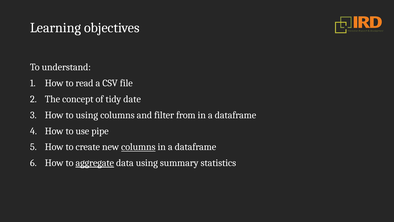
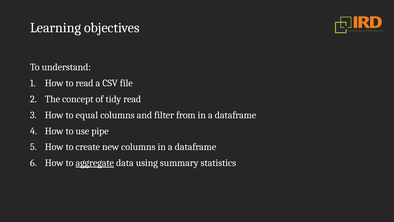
tidy date: date -> read (132, 99)
to using: using -> equal (87, 115)
columns underline: present -> none (138, 147)
